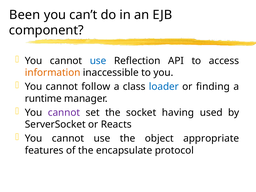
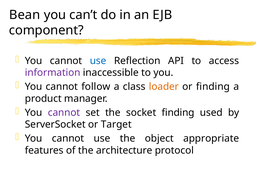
Been: Been -> Bean (25, 15)
information colour: orange -> purple (53, 73)
loader colour: blue -> orange (164, 87)
runtime: runtime -> product (43, 99)
socket having: having -> finding (178, 113)
Reacts: Reacts -> Target (116, 125)
encapsulate: encapsulate -> architecture (124, 150)
